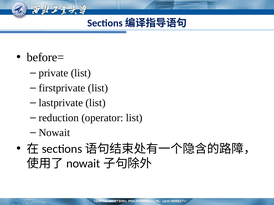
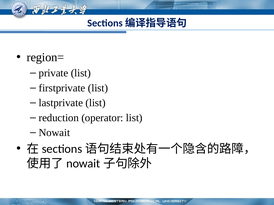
before=: before= -> region= (45, 57)
